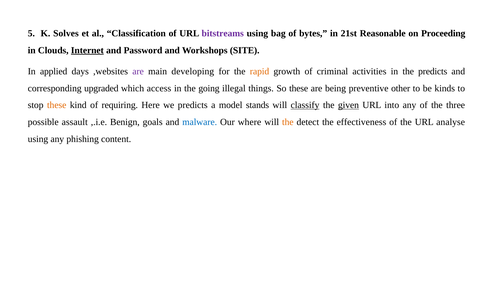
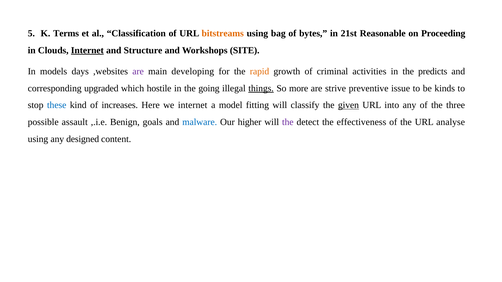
Solves: Solves -> Terms (66, 33)
bitstreams colour: purple -> orange (223, 33)
Password: Password -> Structure (143, 50)
applied: applied -> models (54, 71)
access: access -> hostile (159, 88)
things underline: none -> present (261, 88)
So these: these -> more (299, 88)
being: being -> strive (336, 88)
other: other -> issue (401, 88)
these colour: orange -> blue (57, 105)
requiring: requiring -> increases (120, 105)
we predicts: predicts -> internet (193, 105)
stands: stands -> fitting (257, 105)
classify underline: present -> none (305, 105)
where: where -> higher (250, 122)
the colour: orange -> purple (288, 122)
phishing: phishing -> designed (83, 139)
